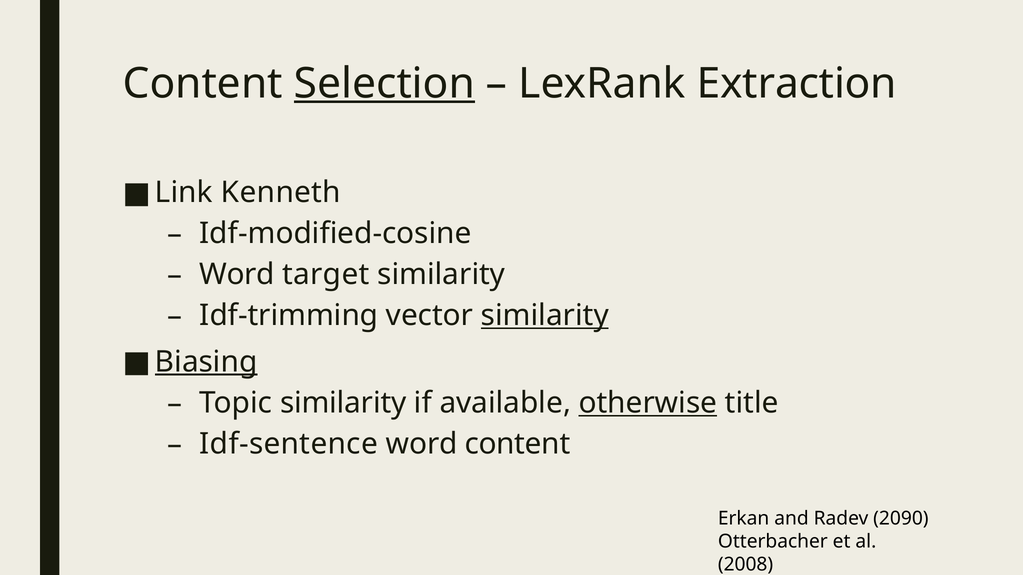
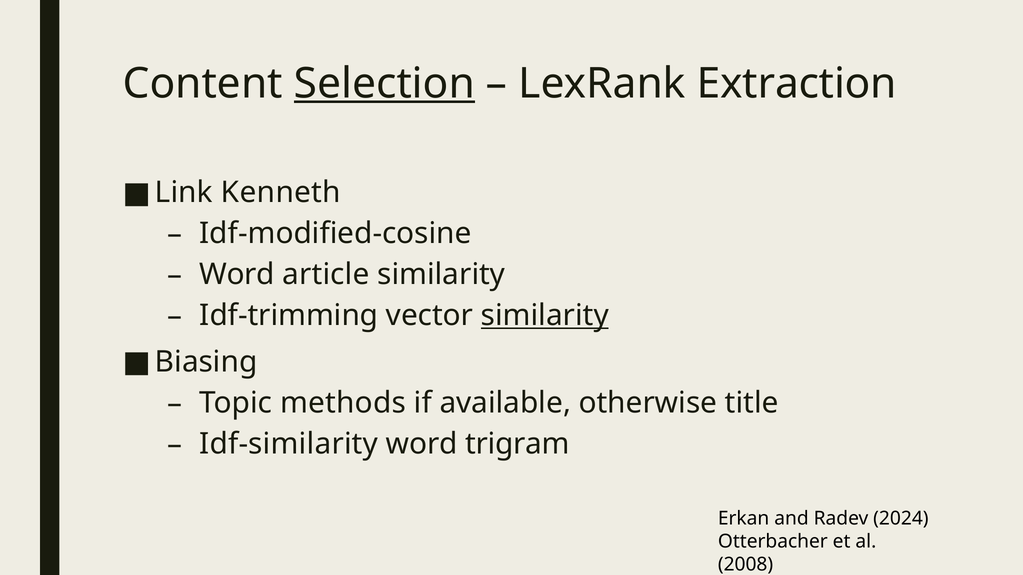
target: target -> article (326, 275)
Biasing underline: present -> none (206, 362)
Topic similarity: similarity -> methods (343, 403)
otherwise underline: present -> none (648, 403)
Idf-sentence: Idf-sentence -> Idf-similarity (289, 444)
word content: content -> trigram (517, 444)
2090: 2090 -> 2024 (901, 519)
